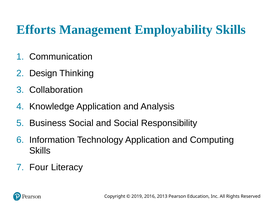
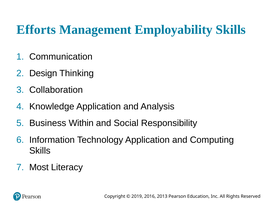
Business Social: Social -> Within (81, 123)
Four: Four -> Most (39, 167)
